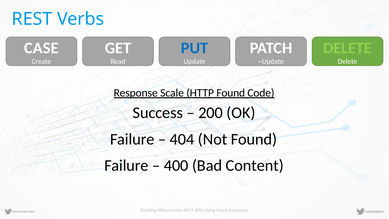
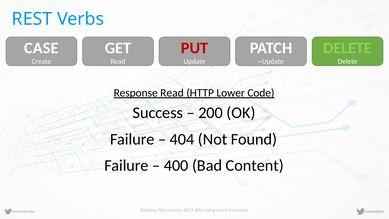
PUT colour: blue -> red (194, 48)
Response Scale: Scale -> Read (172, 93)
HTTP Found: Found -> Lower (231, 93)
